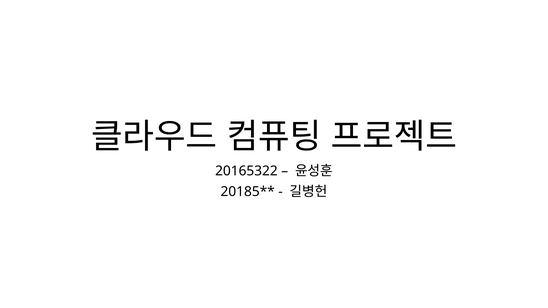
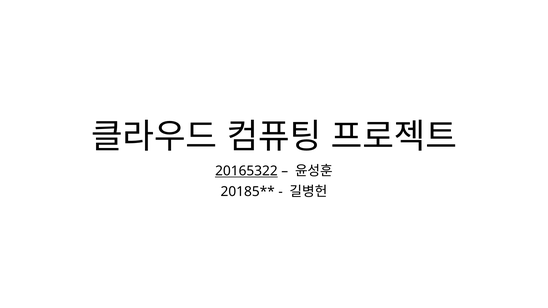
20165322 underline: none -> present (246, 171)
